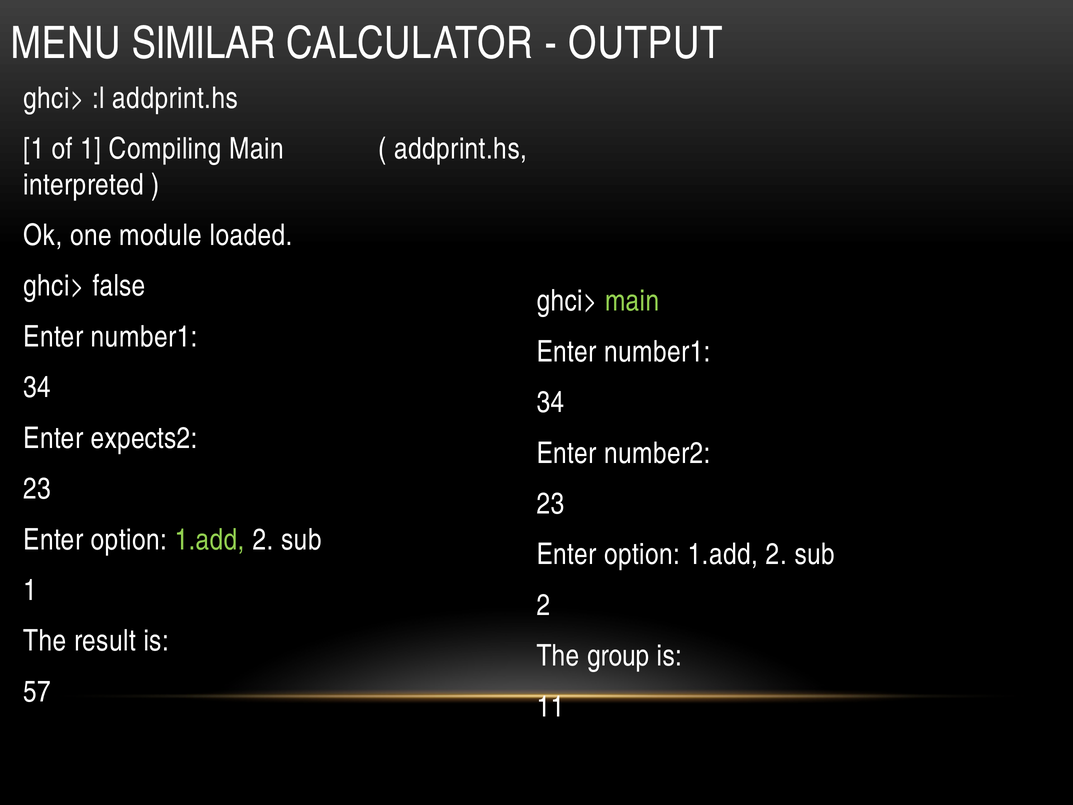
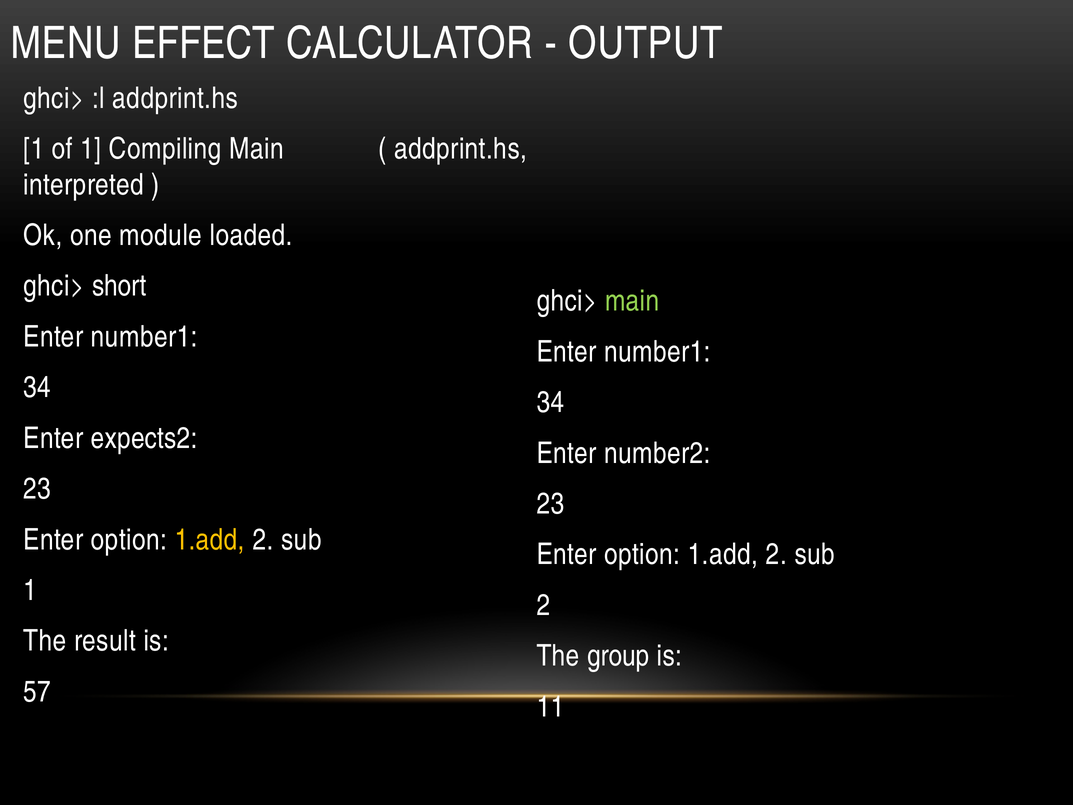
SIMILAR: SIMILAR -> EFFECT (203, 44)
false: false -> short (119, 286)
1.add colour: light green -> yellow (210, 539)
